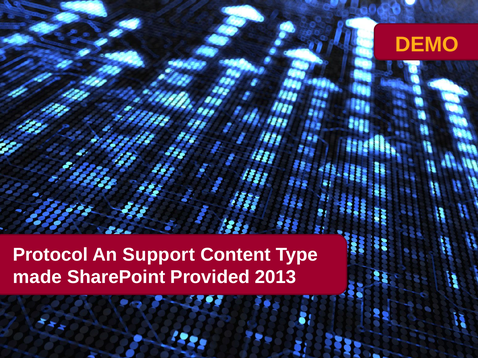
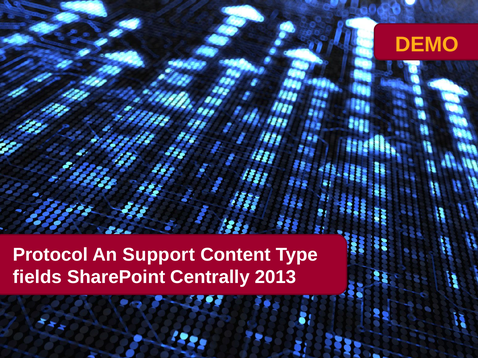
made: made -> fields (37, 277)
Provided: Provided -> Centrally (210, 277)
